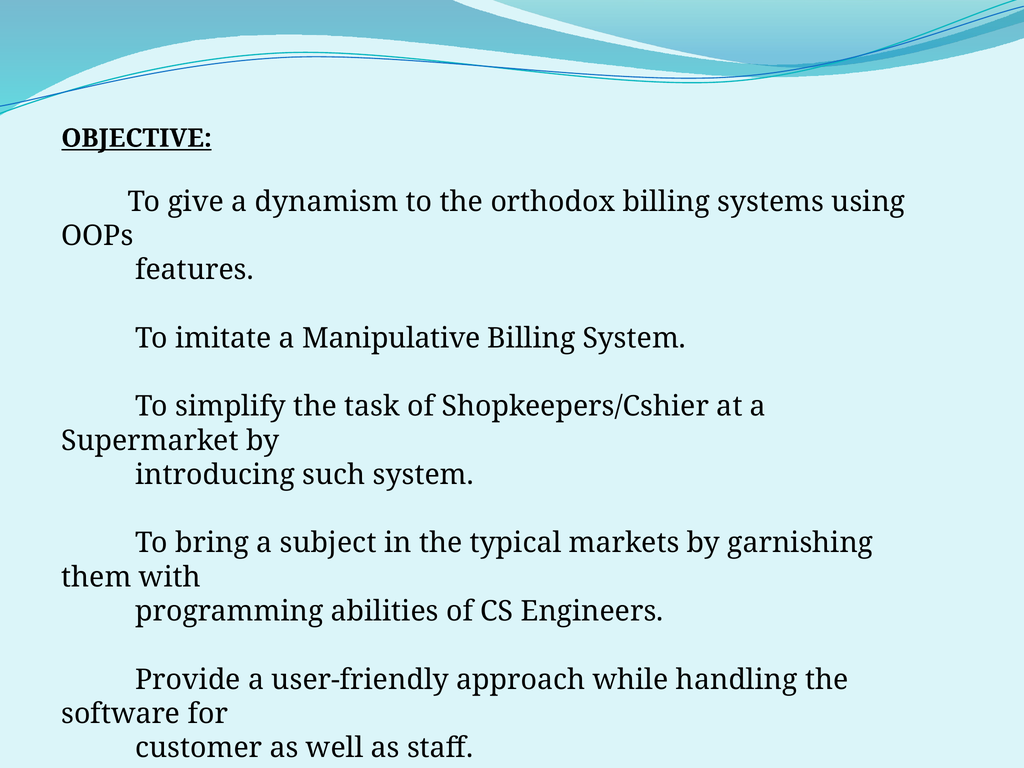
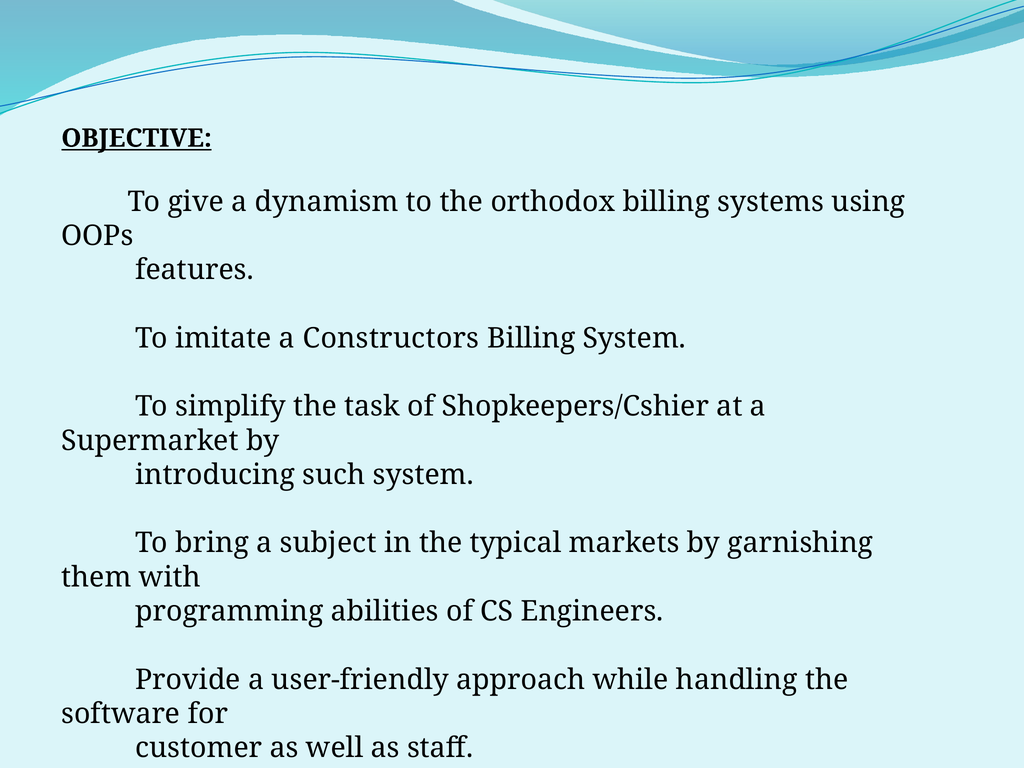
Manipulative: Manipulative -> Constructors (391, 338)
